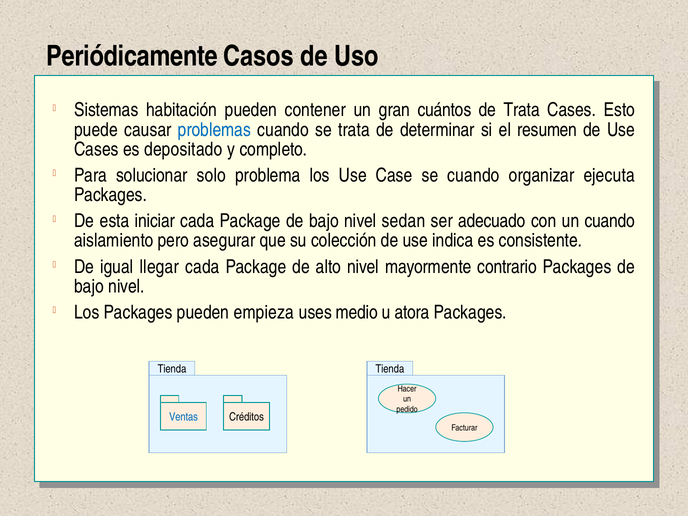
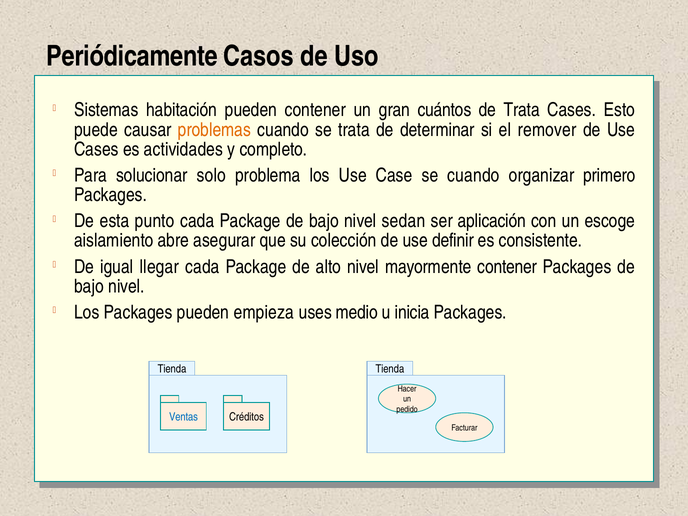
problemas colour: blue -> orange (214, 130)
resumen: resumen -> remover (547, 130)
depositado: depositado -> actividades (183, 149)
ejecuta: ejecuta -> primero (609, 175)
iniciar: iniciar -> punto (155, 221)
adecuado: adecuado -> aplicación (492, 221)
un cuando: cuando -> escoge (610, 221)
pero: pero -> abre (173, 241)
indica: indica -> definir (453, 241)
mayormente contrario: contrario -> contener (507, 267)
atora: atora -> inicia (412, 312)
